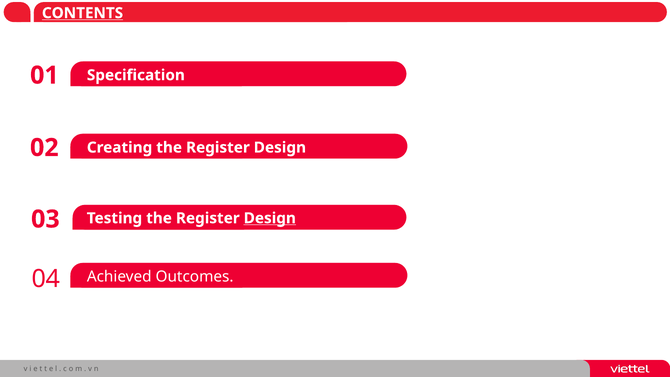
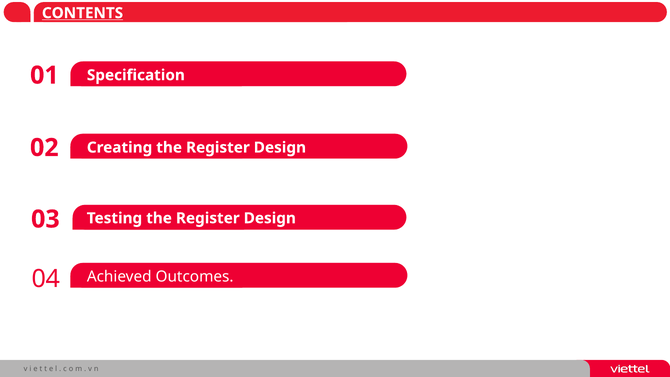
Design underline: present -> none (270, 218)
